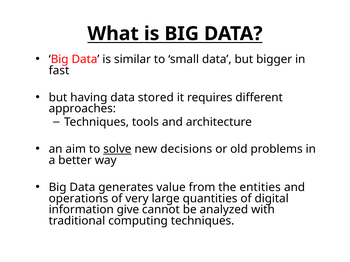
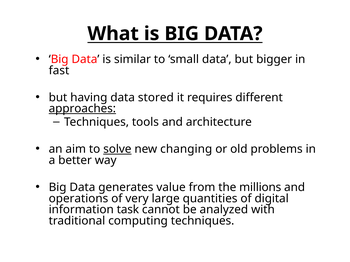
approaches underline: none -> present (82, 109)
decisions: decisions -> changing (186, 149)
entities: entities -> millions (260, 188)
give: give -> task (128, 210)
